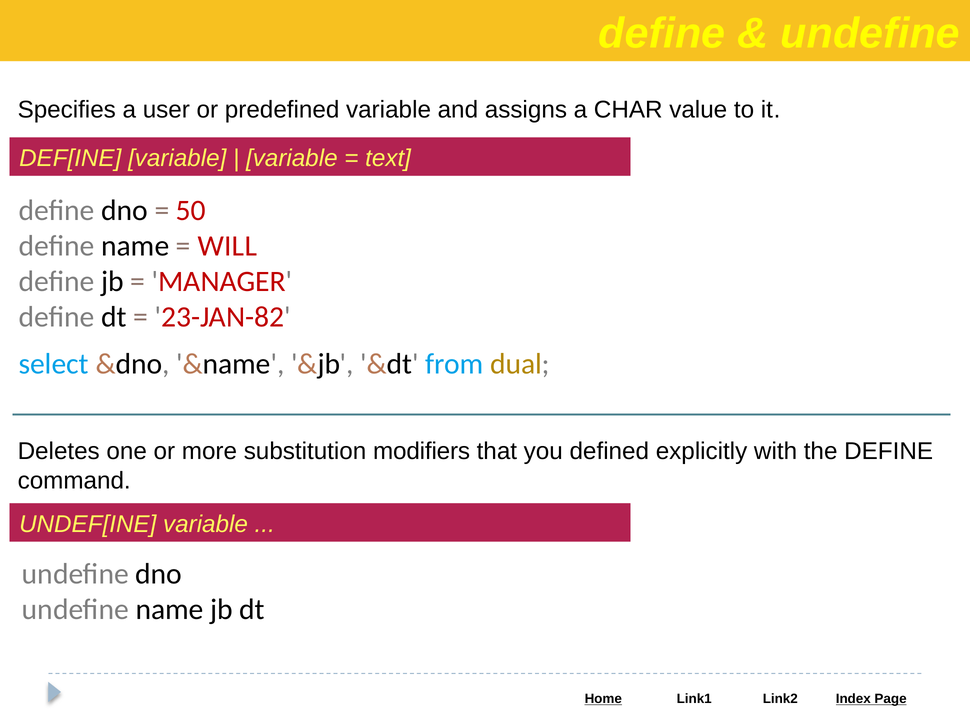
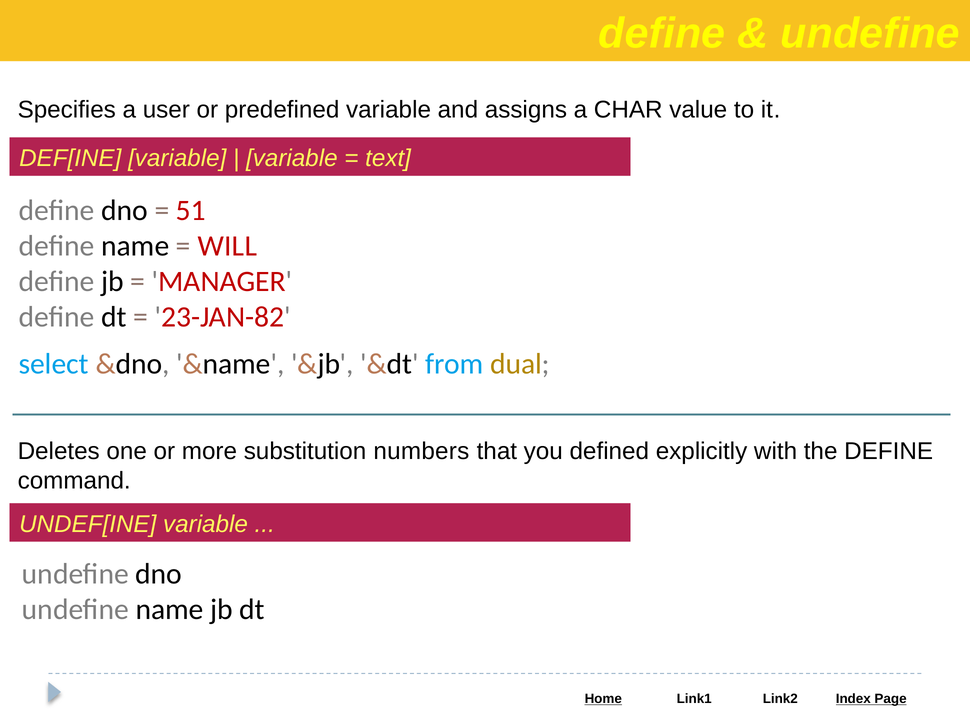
50: 50 -> 51 (191, 210)
modifiers: modifiers -> numbers (421, 452)
